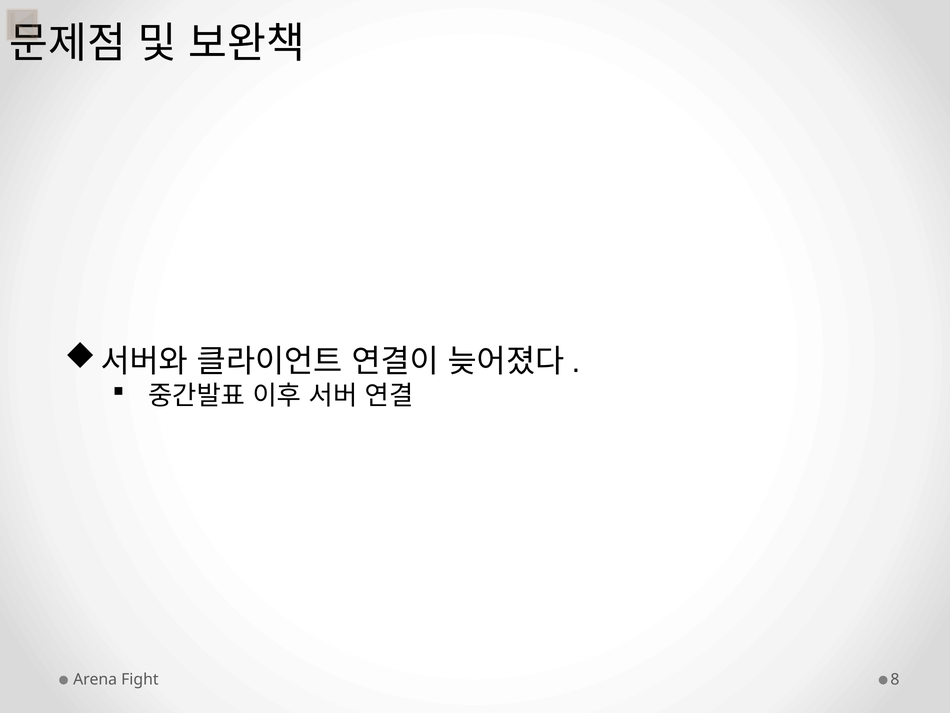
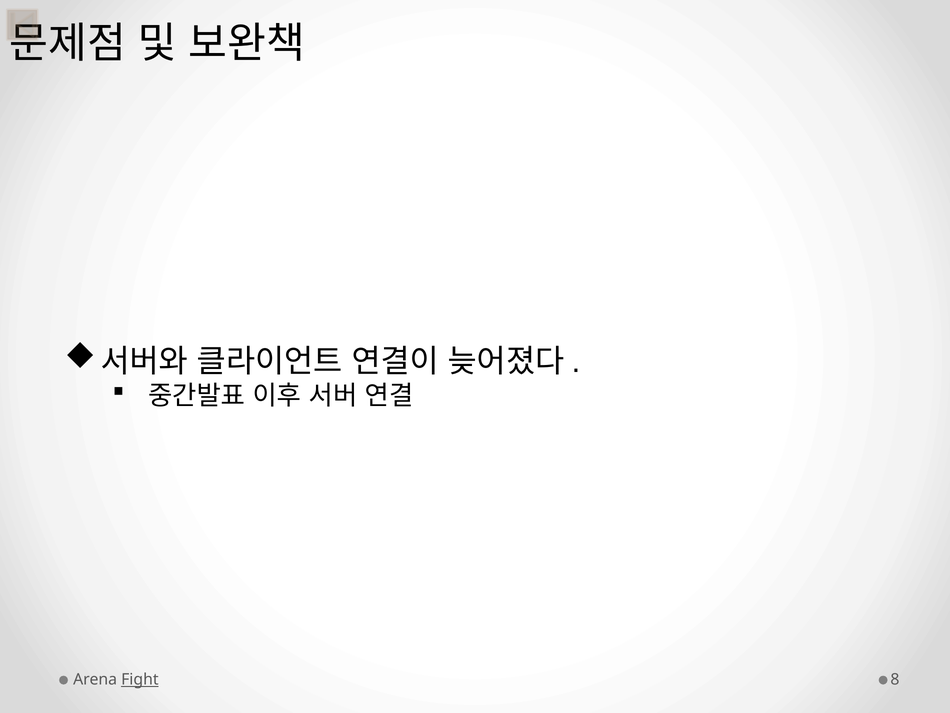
Fight underline: none -> present (140, 679)
